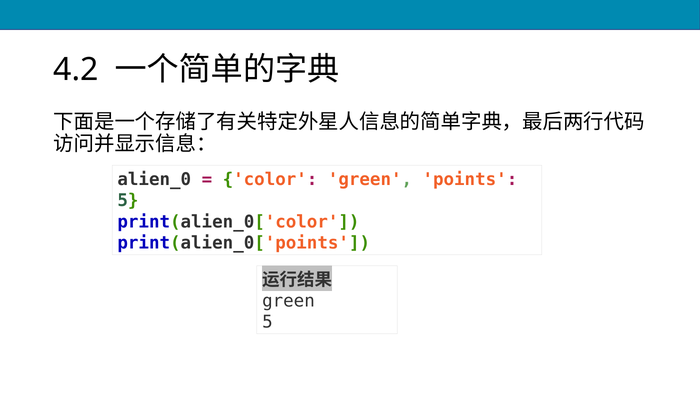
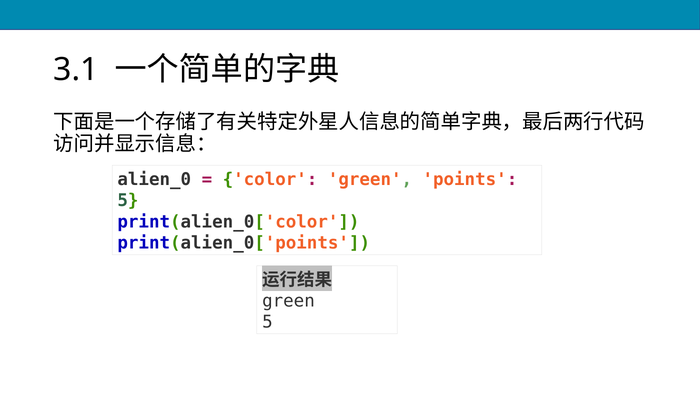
4.2: 4.2 -> 3.1 (76, 69)
